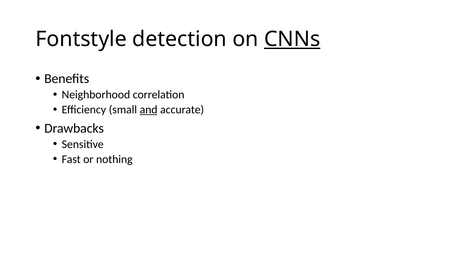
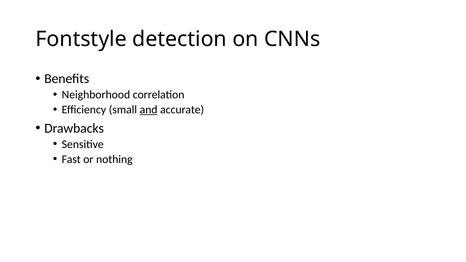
CNNs underline: present -> none (292, 39)
